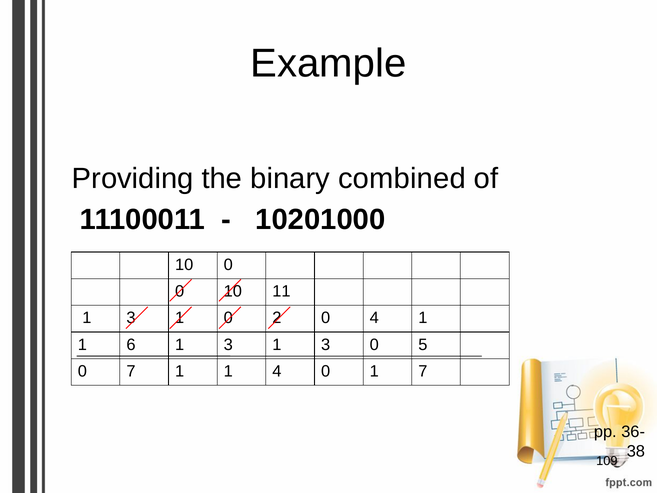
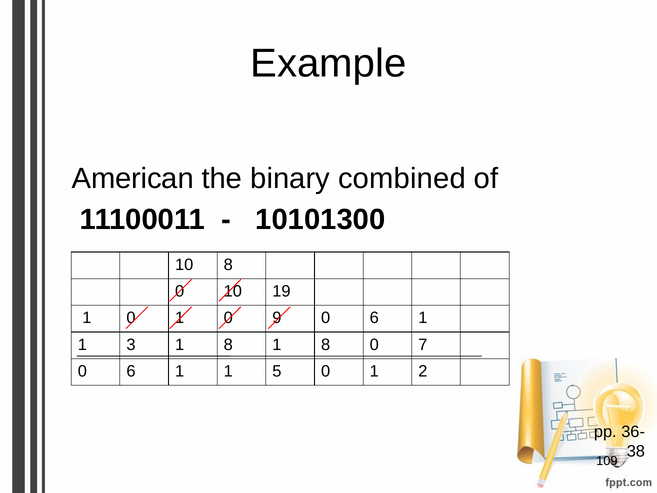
Providing: Providing -> American (133, 179)
10201000: 10201000 -> 10101300 (320, 220)
10 0: 0 -> 8 (228, 265)
11: 11 -> 19 (281, 291)
3: 3 -> 0 (131, 318)
2: 2 -> 9 (277, 318)
4: 4 -> 6 (374, 318)
6: 6 -> 3 (131, 345)
3: 3 -> 8 (228, 345)
3: 3 -> 8 (326, 345)
5: 5 -> 7 (423, 345)
7: 7 -> 6 (131, 371)
1 4: 4 -> 5 (277, 371)
1 7: 7 -> 2 (423, 371)
